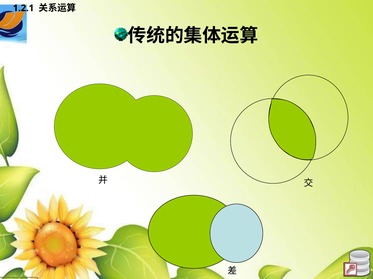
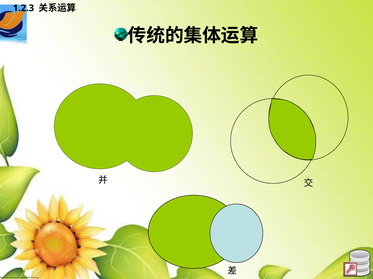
1.2.1: 1.2.1 -> 1.2.3 (23, 8)
